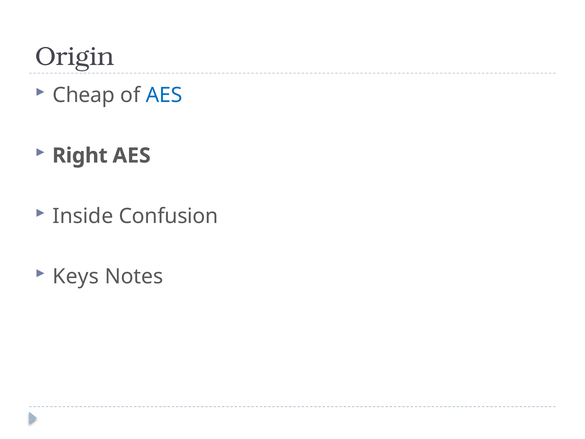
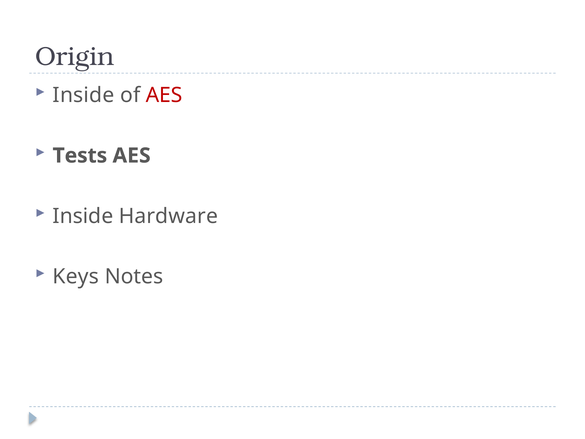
Cheap: Cheap -> Inside (84, 95)
AES colour: blue -> red (164, 95)
Right: Right -> Tests (80, 156)
Confusion: Confusion -> Hardware (168, 216)
